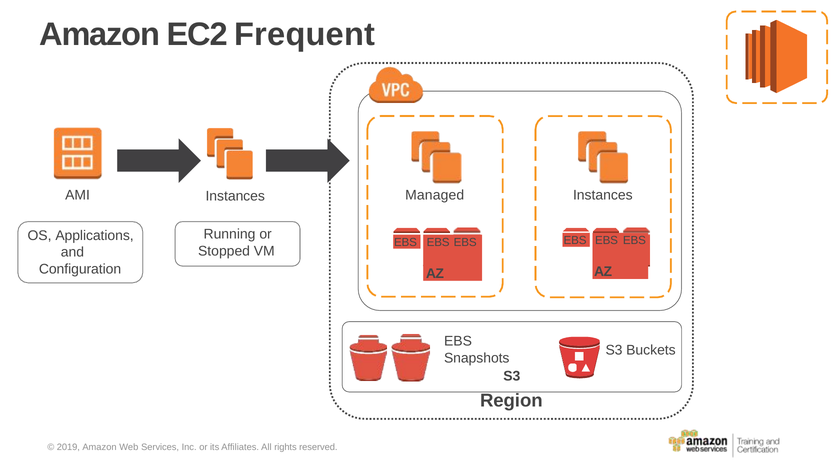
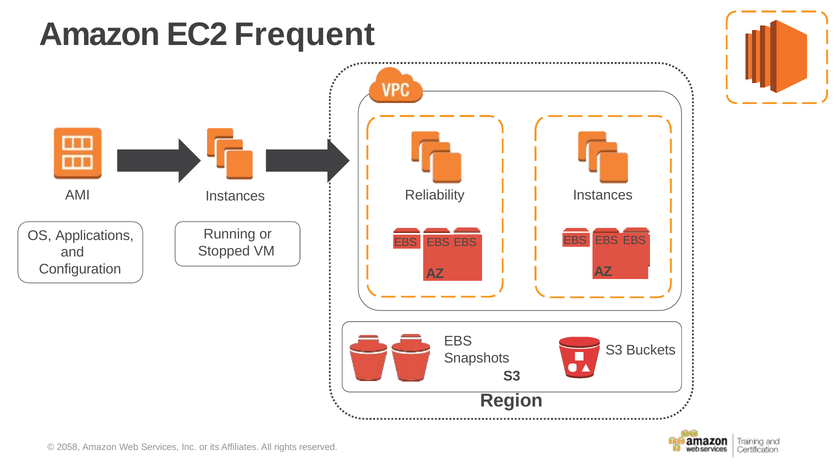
Managed: Managed -> Reliability (435, 196)
2019: 2019 -> 2058 (68, 447)
